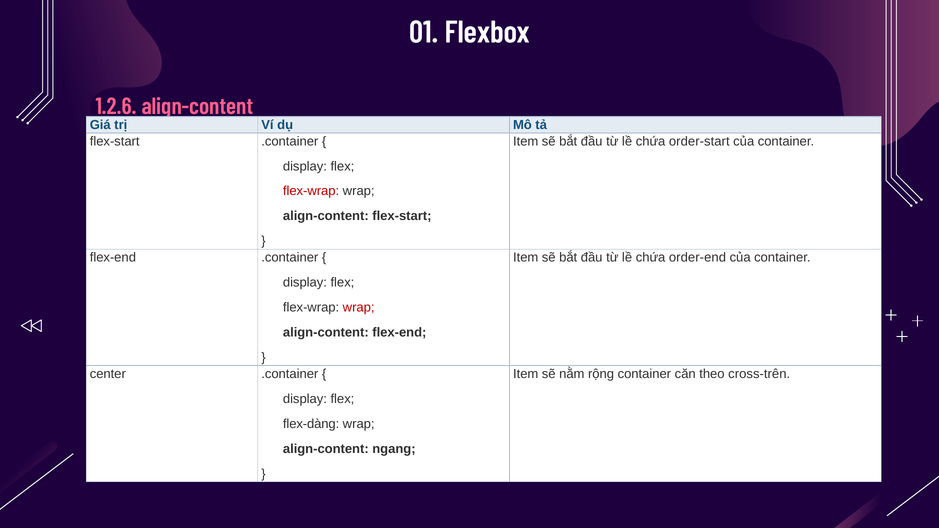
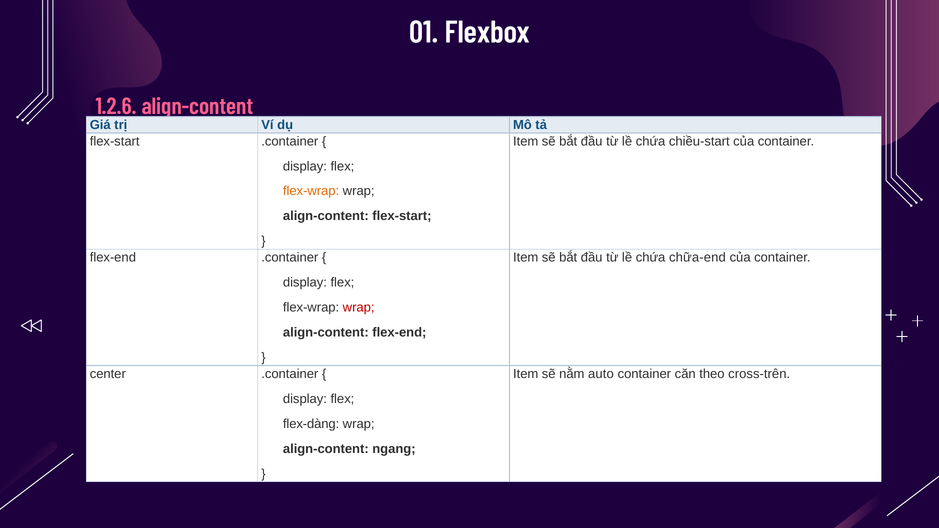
order-start: order-start -> chiều-start (699, 141)
flex-wrap colour: red -> orange (311, 191)
order-end: order-end -> chữa-end (697, 258)
rộng: rộng -> auto (601, 374)
